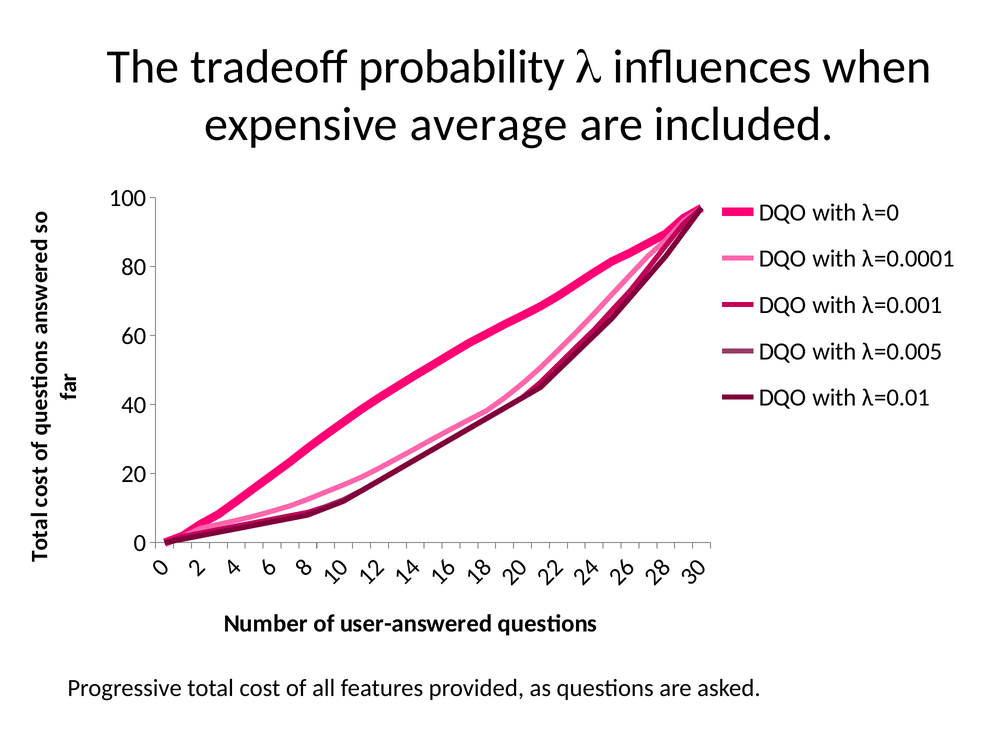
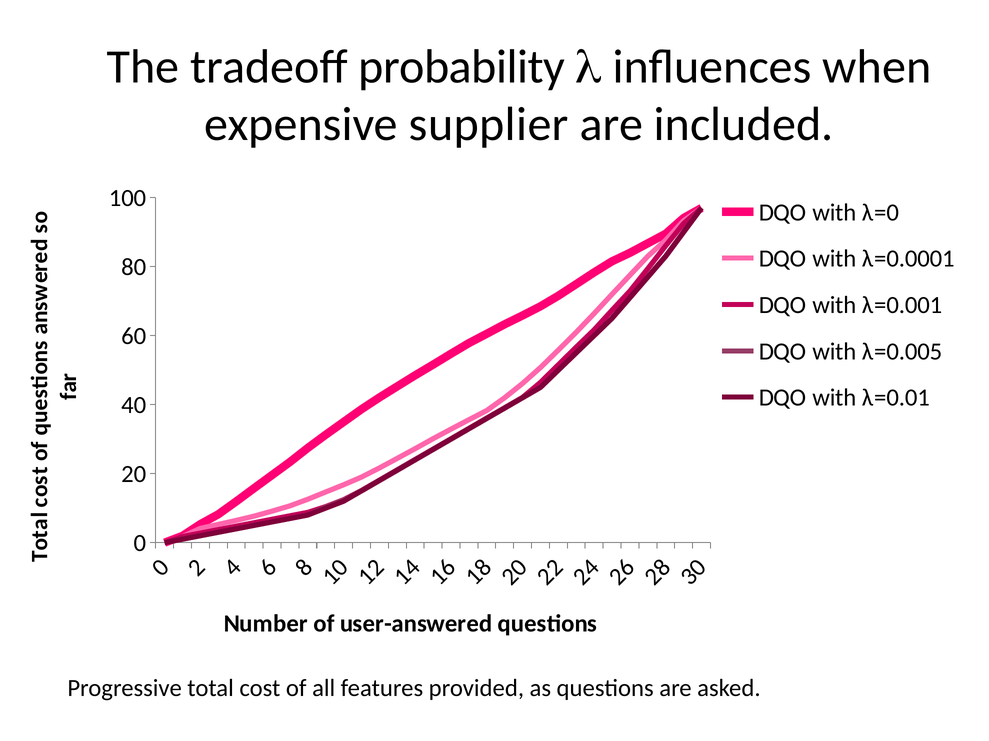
average: average -> supplier (489, 125)
